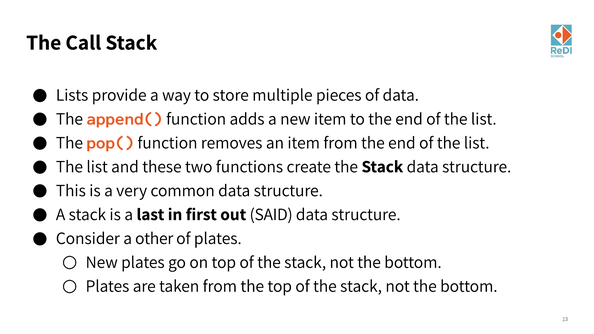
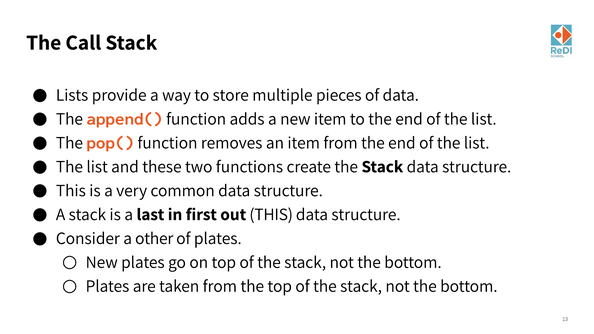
out SAID: SAID -> THIS (271, 214)
